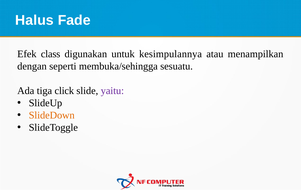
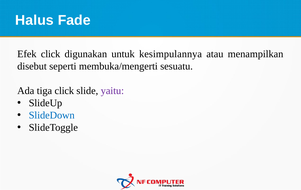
Efek class: class -> click (51, 54)
dengan: dengan -> disebut (32, 66)
membuka/sehingga: membuka/sehingga -> membuka/mengerti (118, 66)
SlideDown colour: orange -> blue (52, 115)
